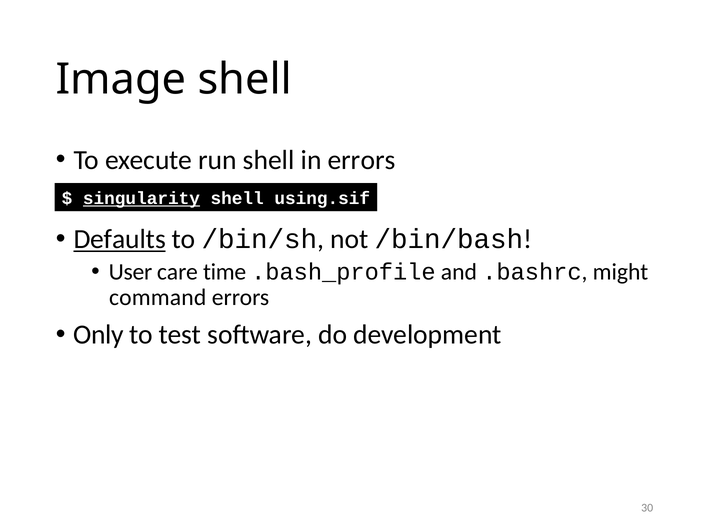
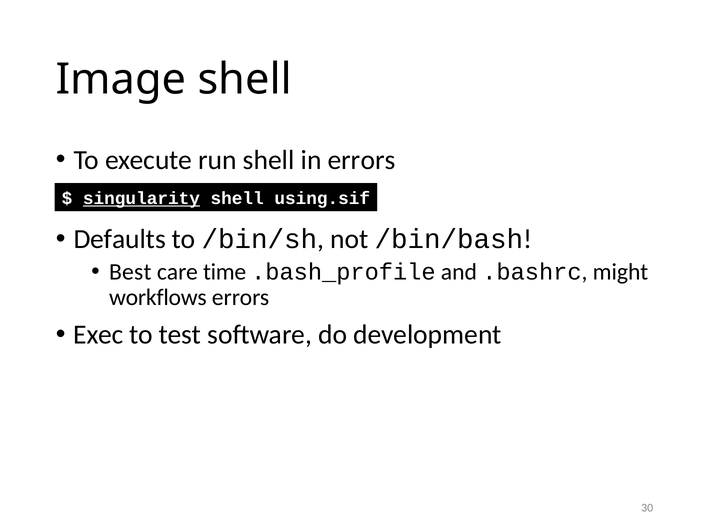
Defaults underline: present -> none (120, 239)
User: User -> Best (130, 272)
command: command -> workflows (158, 297)
Only: Only -> Exec (98, 335)
